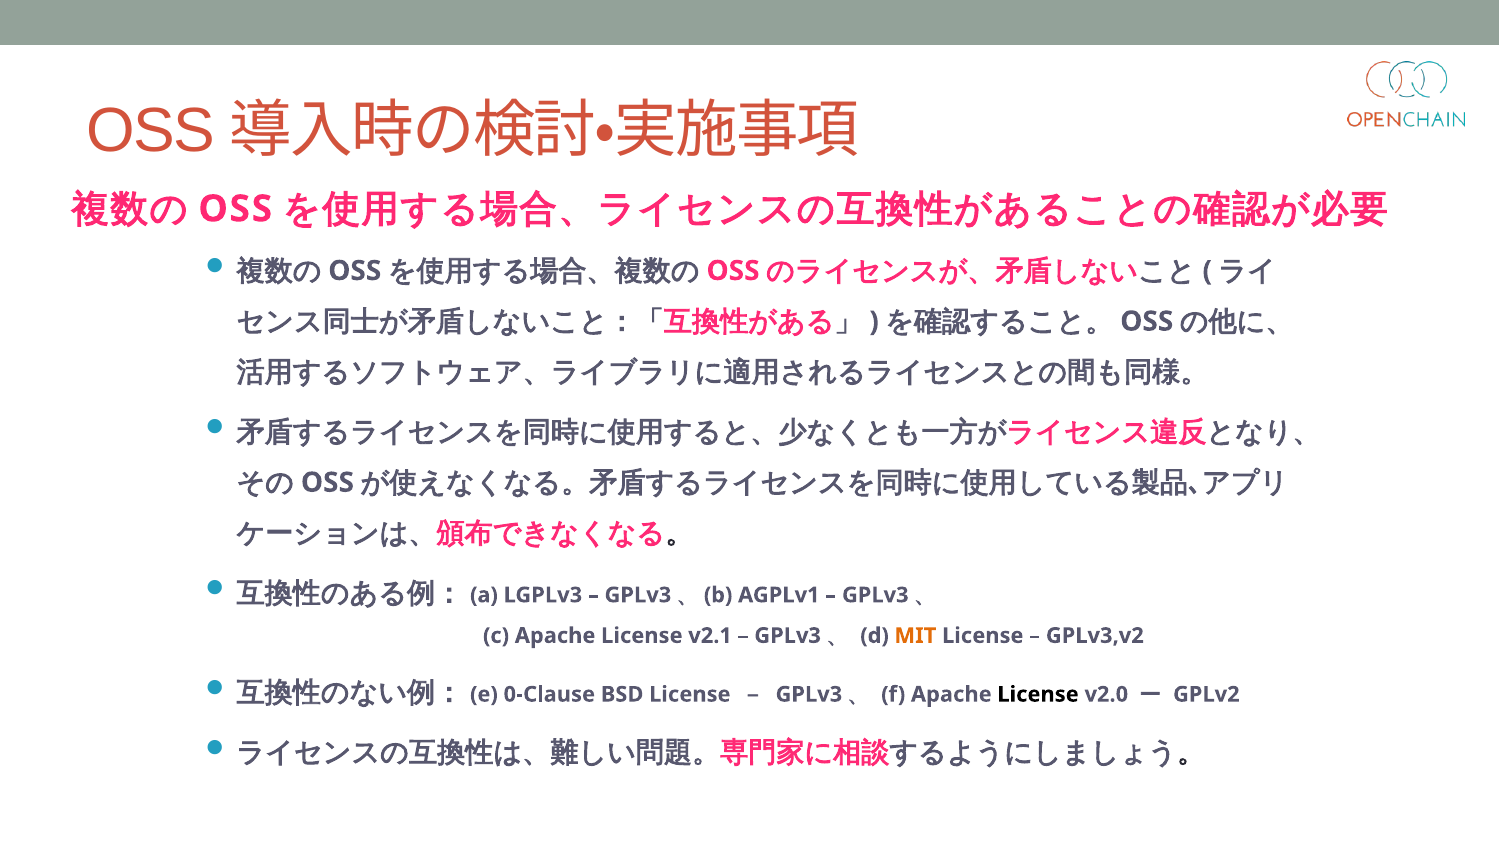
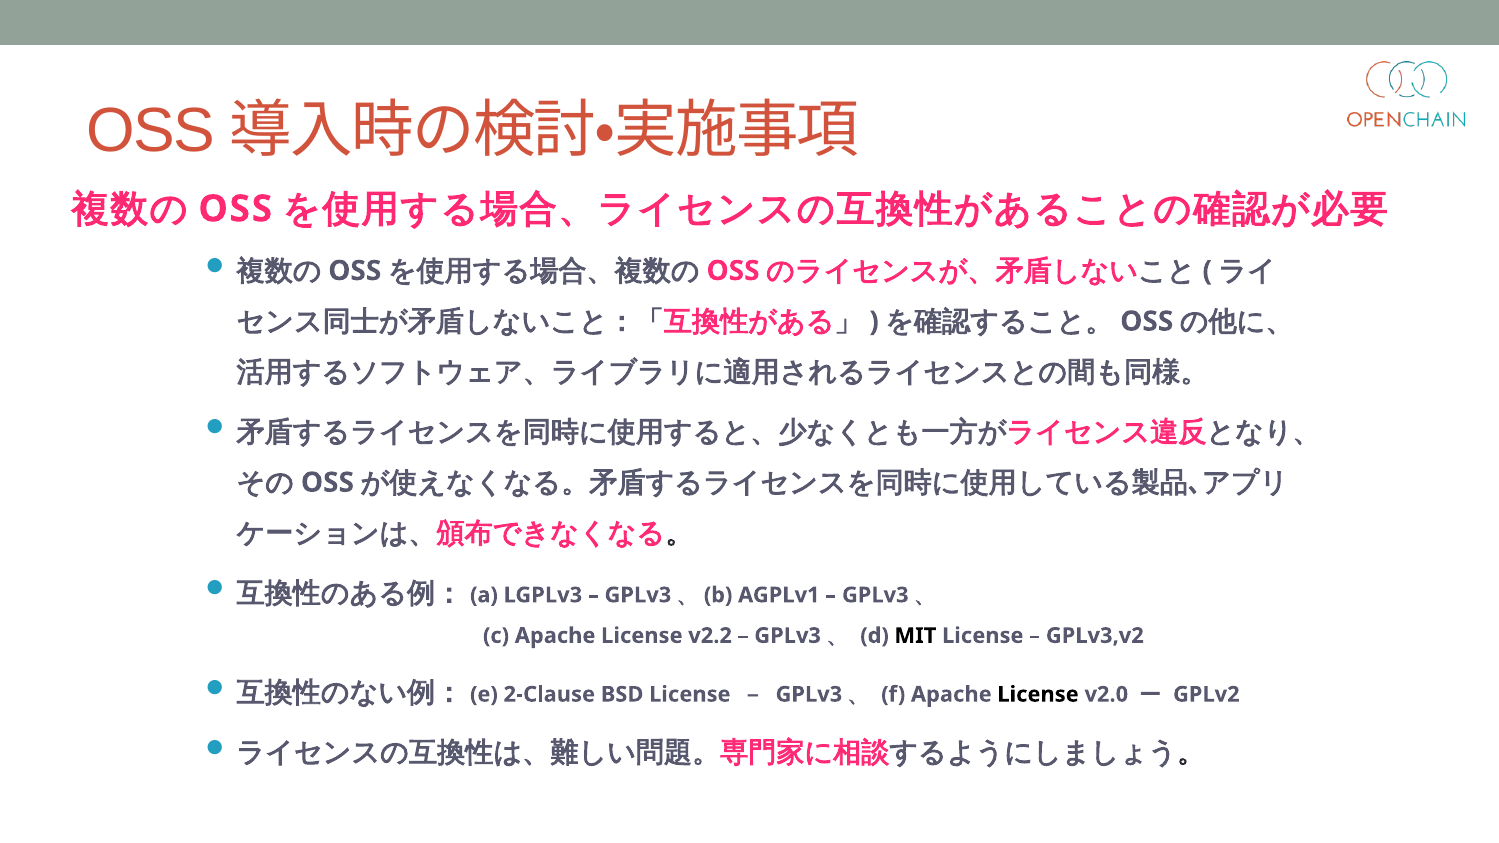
v2.1: v2.1 -> v2.2 (710, 636)
MIT colour: orange -> black (915, 636)
0-Clause: 0-Clause -> 2-Clause (549, 695)
